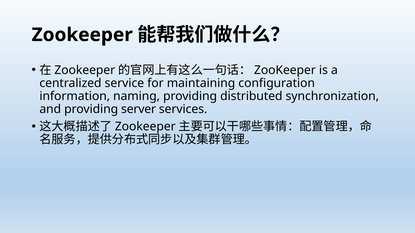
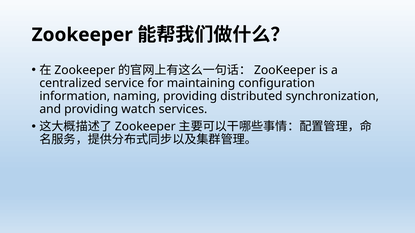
server: server -> watch (138, 109)
